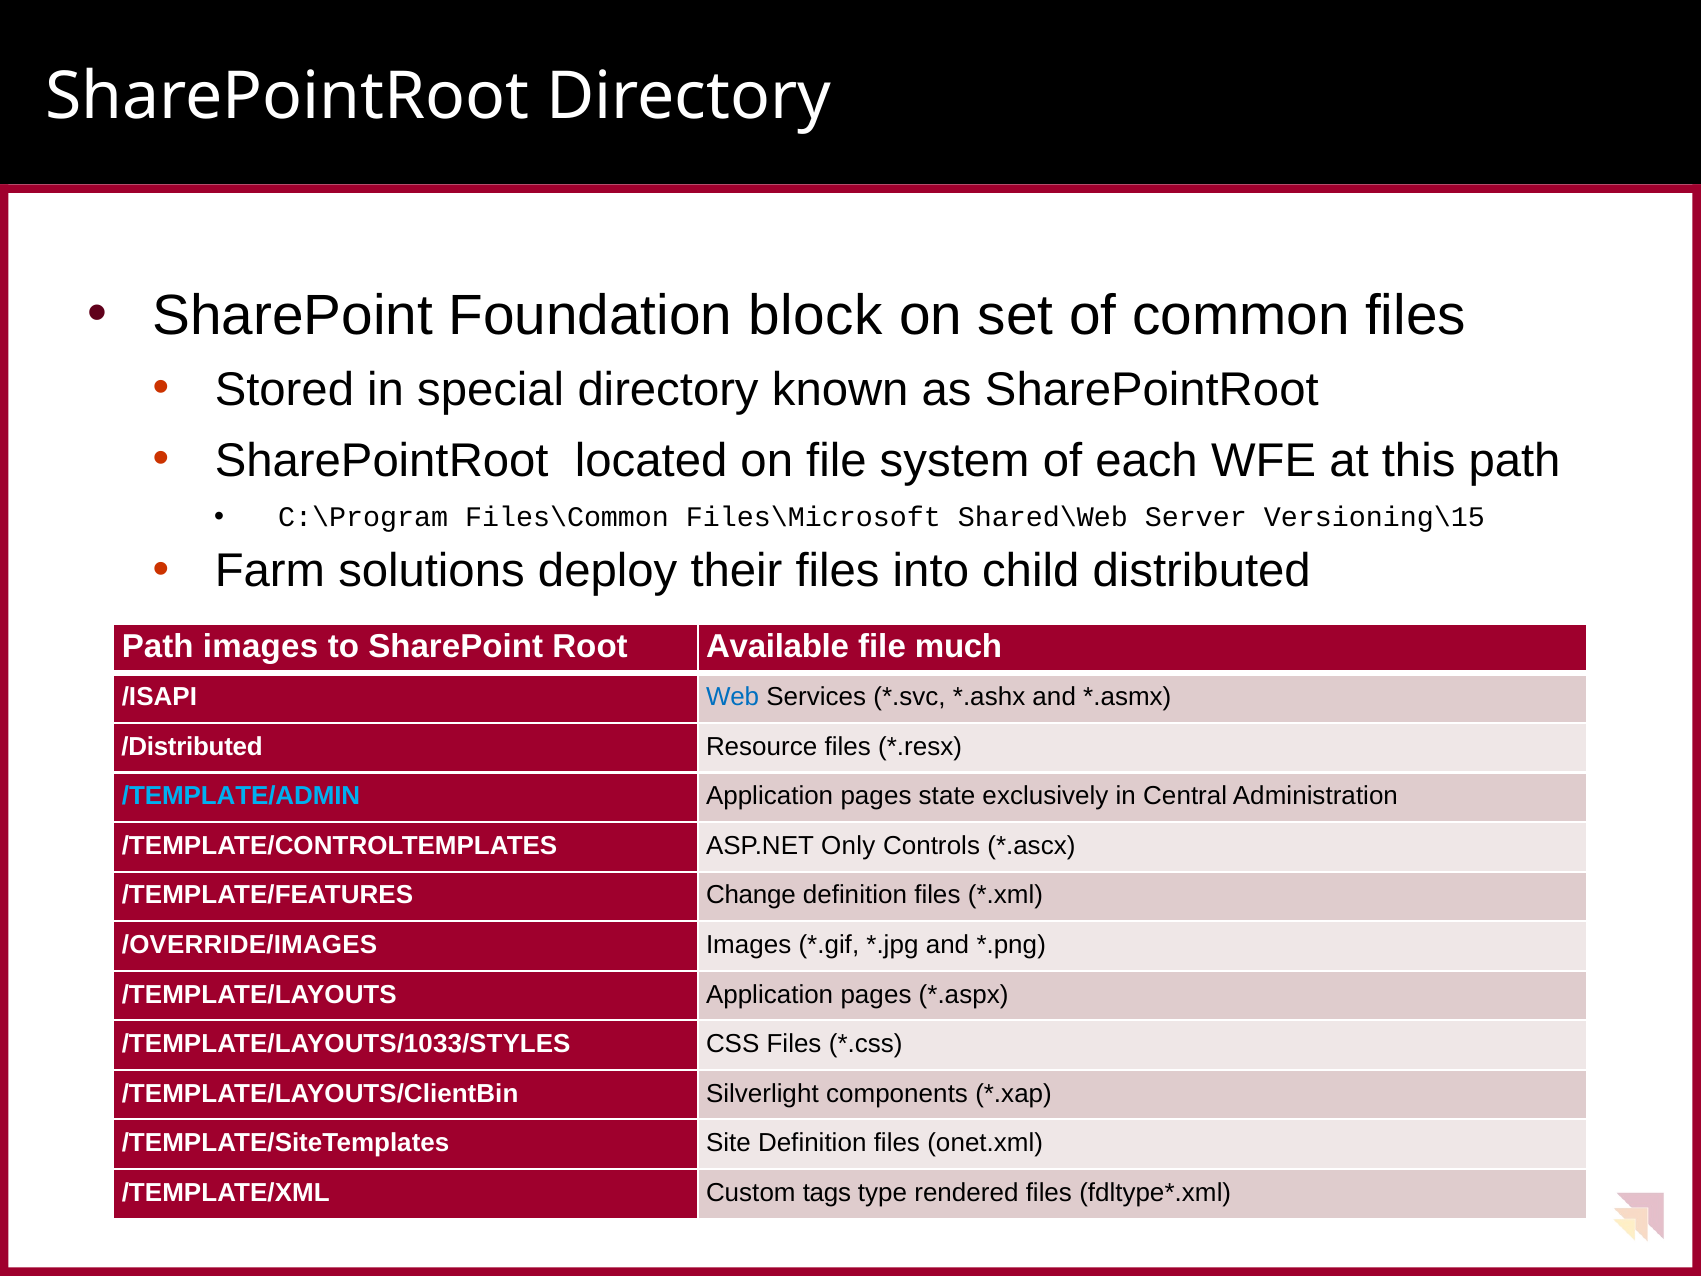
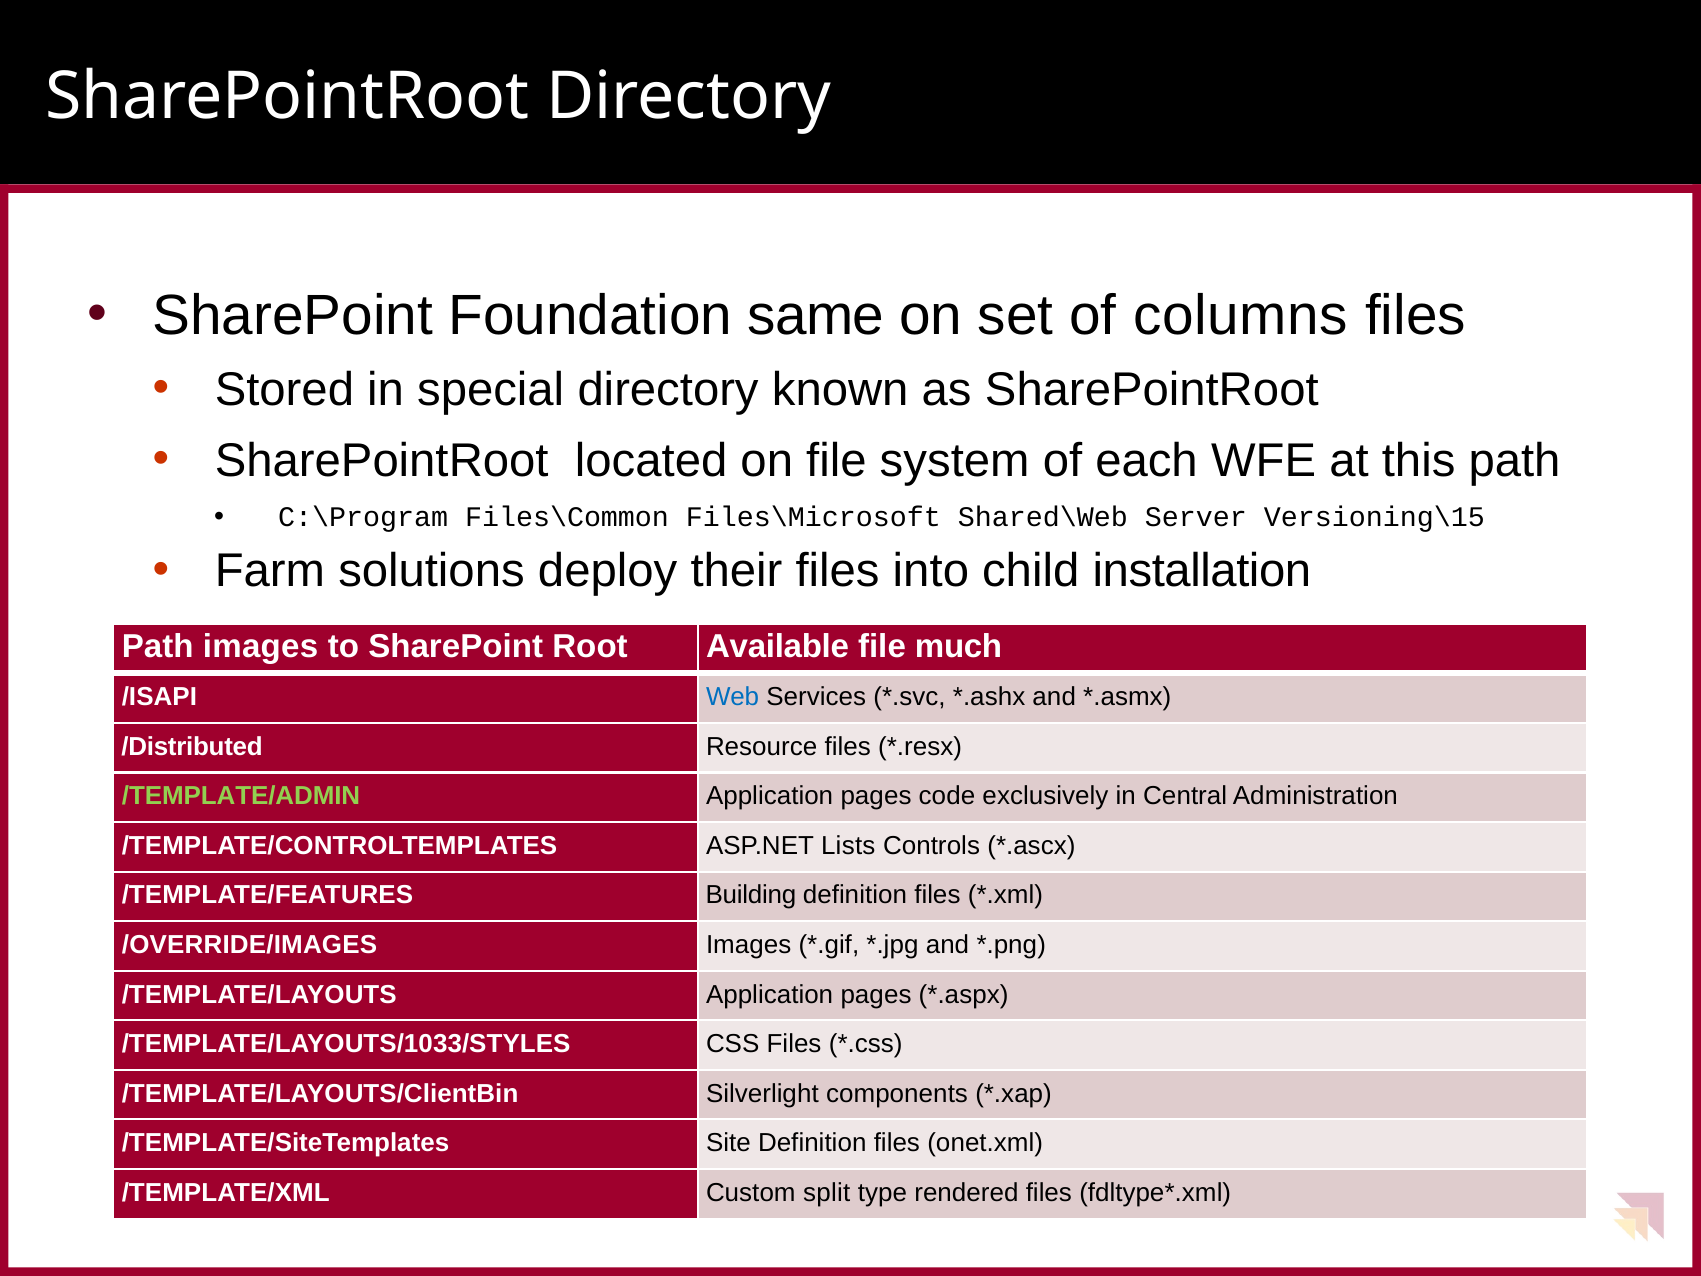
block: block -> same (816, 316)
common: common -> columns (1241, 316)
distributed: distributed -> installation (1202, 571)
/TEMPLATE/ADMIN colour: light blue -> light green (241, 796)
state: state -> code (947, 796)
Only: Only -> Lists (848, 846)
Change: Change -> Building (751, 895)
tags: tags -> split (827, 1193)
